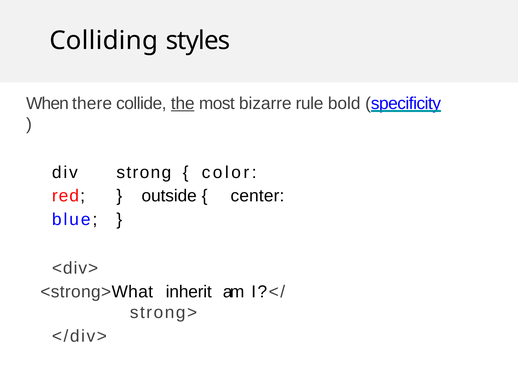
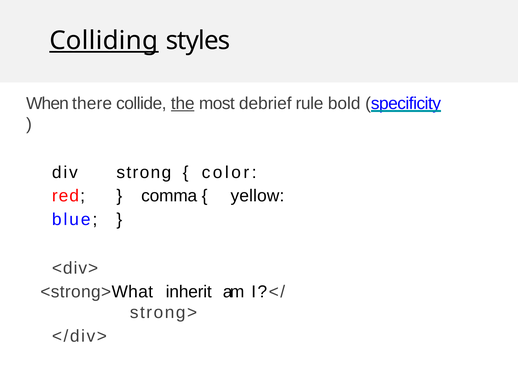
Colliding underline: none -> present (104, 41)
bizarre: bizarre -> debrief (265, 103)
outside: outside -> comma (169, 196)
center: center -> yellow (257, 196)
